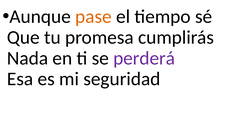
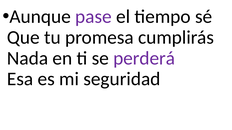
pase colour: orange -> purple (93, 17)
